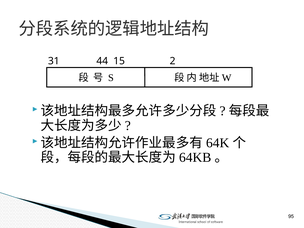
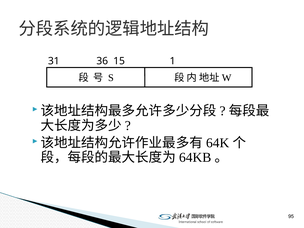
44: 44 -> 36 (102, 61)
2: 2 -> 1 (173, 61)
